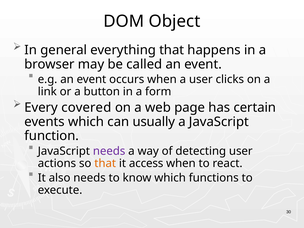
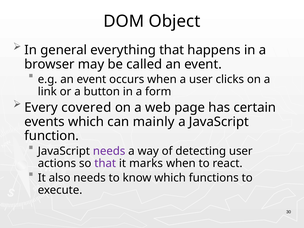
usually: usually -> mainly (154, 122)
that colour: orange -> purple (105, 163)
access: access -> marks (146, 163)
